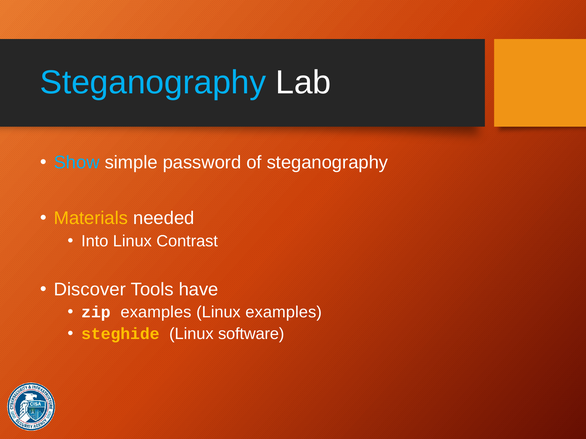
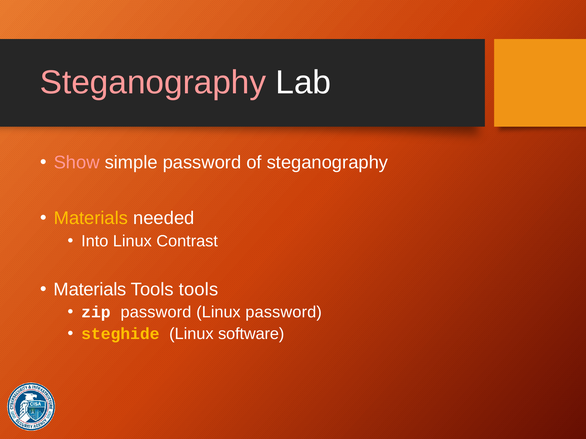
Steganography colour: light blue -> pink (153, 83)
Show colour: light blue -> pink (77, 163)
Discover: Discover -> Materials (90, 290)
Tools have: have -> tools (199, 290)
zip examples: examples -> password (156, 313)
Linux examples: examples -> password (284, 313)
